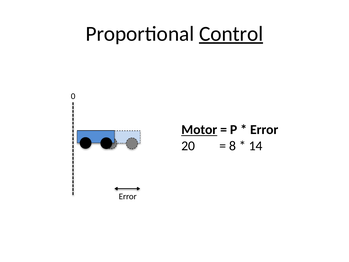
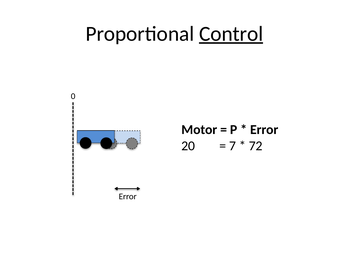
Motor underline: present -> none (199, 130)
8: 8 -> 7 (233, 146)
14: 14 -> 72 (256, 146)
